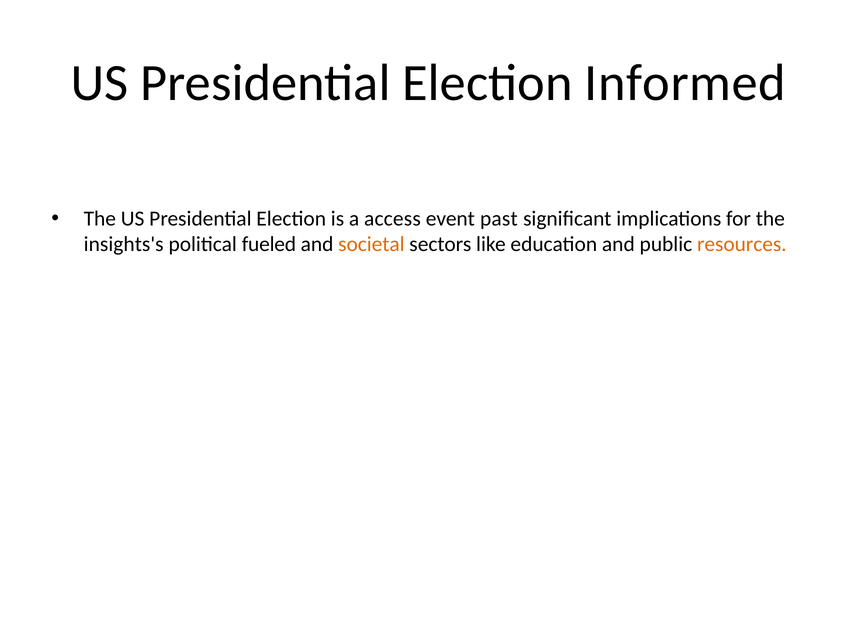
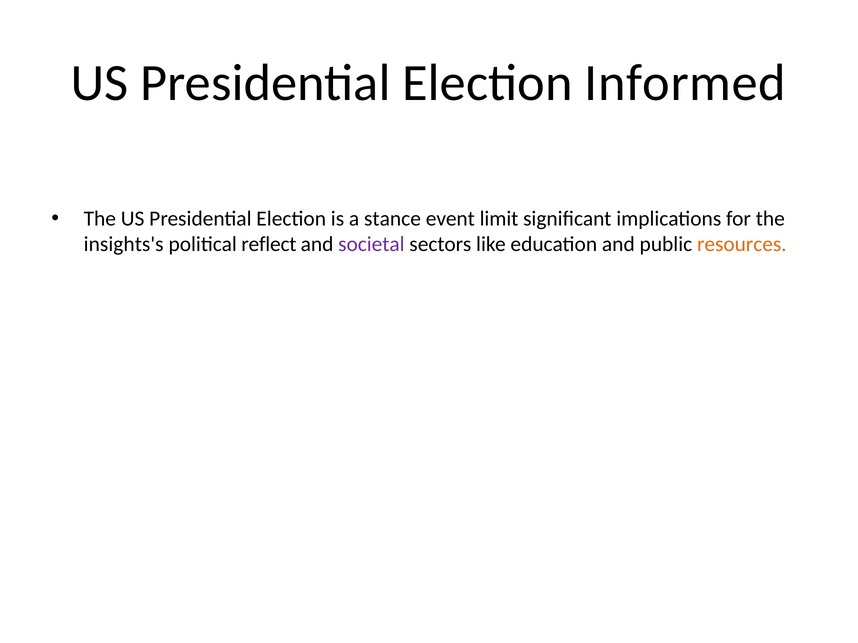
access: access -> stance (392, 219)
past: past -> limit (499, 219)
fueled: fueled -> reflect (269, 245)
societal colour: orange -> purple (371, 245)
